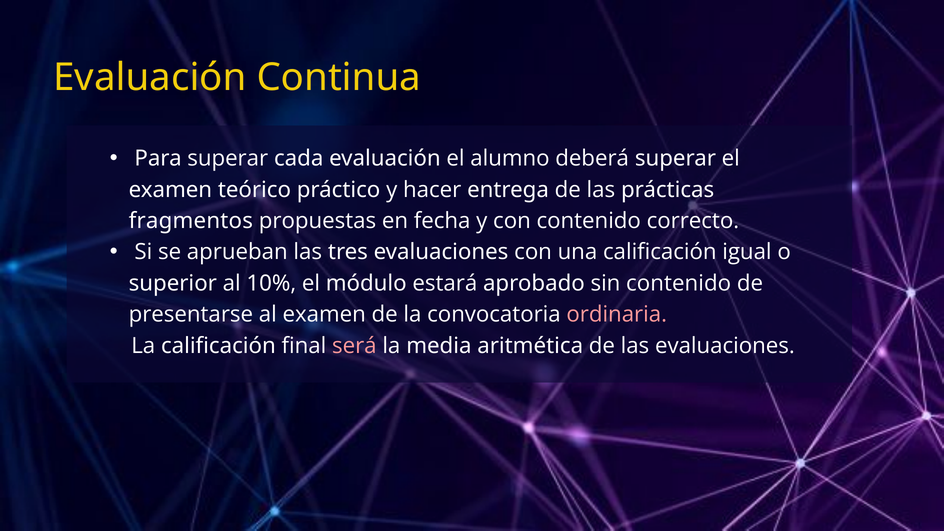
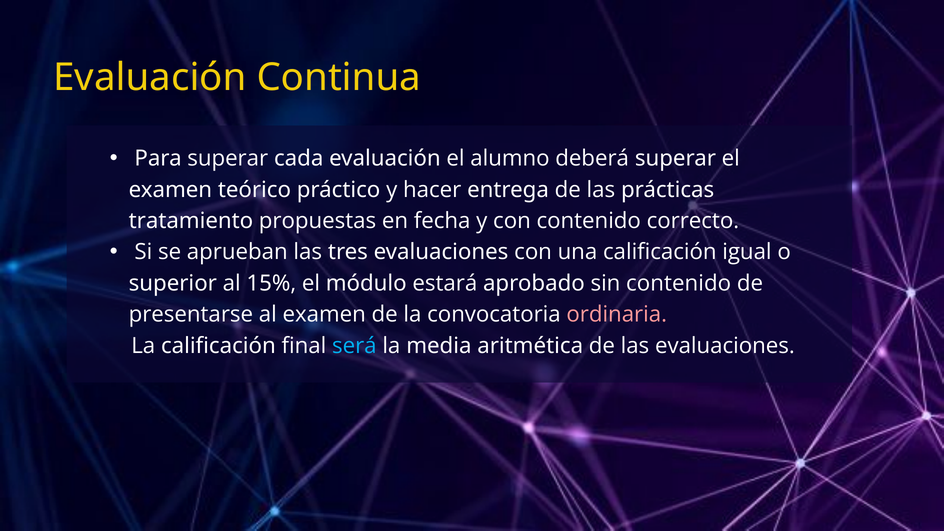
fragmentos: fragmentos -> tratamiento (191, 221)
10%: 10% -> 15% (268, 283)
será colour: pink -> light blue (354, 346)
